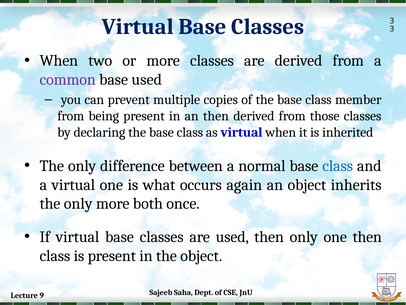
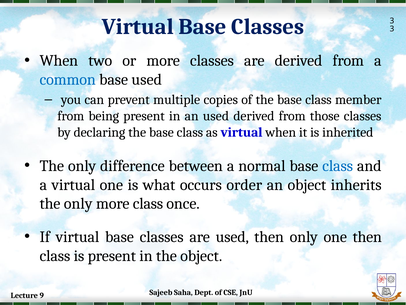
common colour: purple -> blue (68, 79)
an then: then -> used (216, 116)
again: again -> order (244, 185)
more both: both -> class (148, 203)
